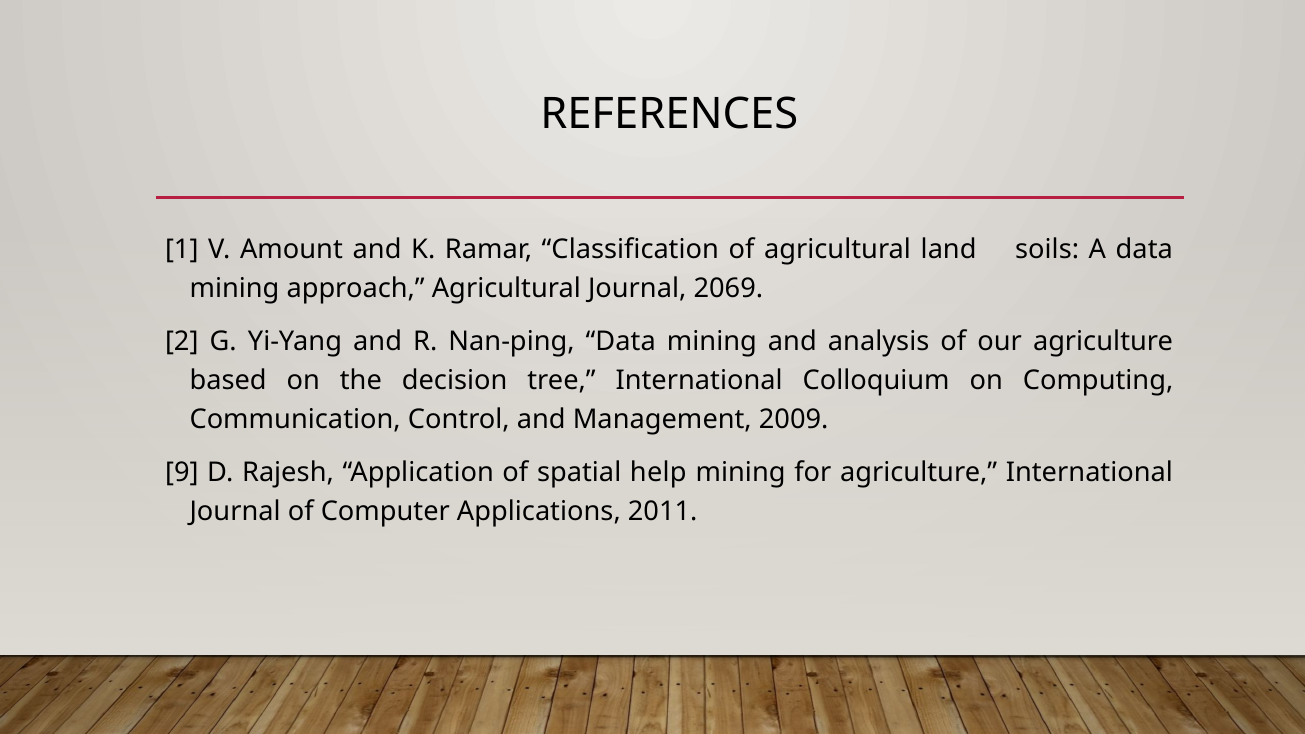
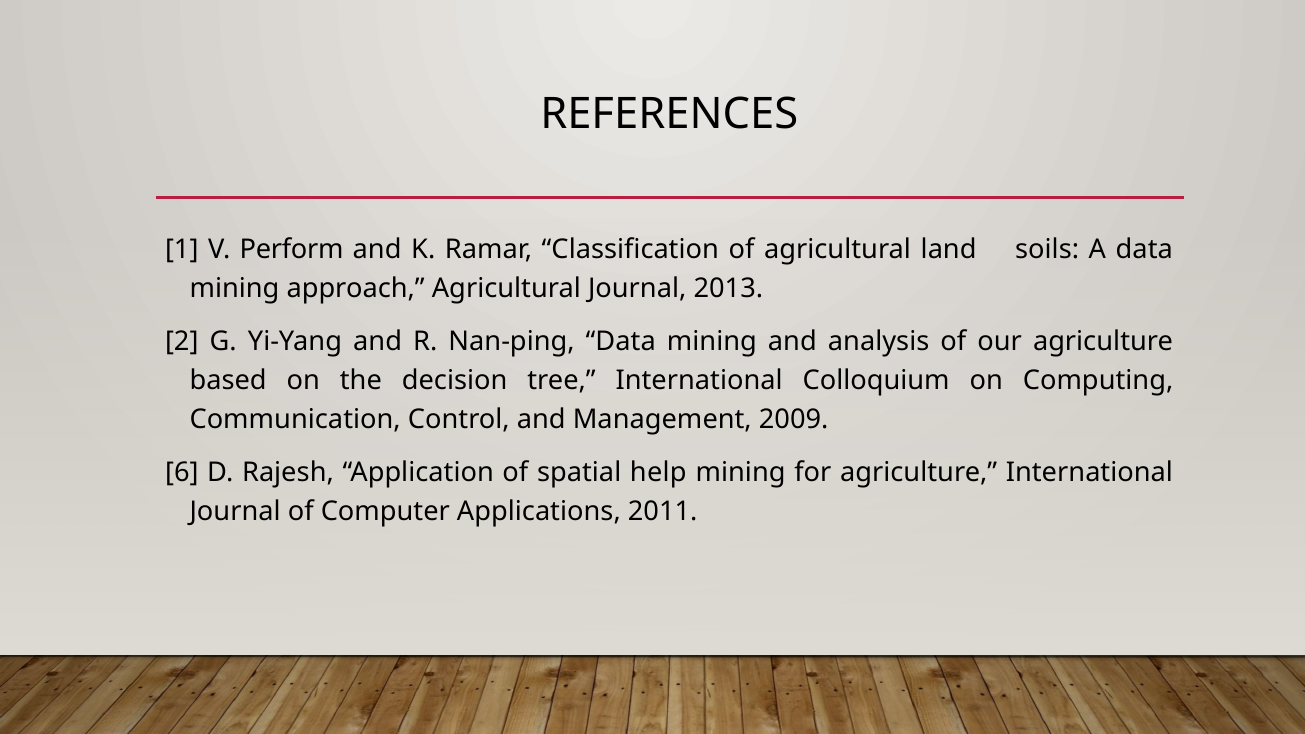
Amount: Amount -> Perform (292, 250)
2069: 2069 -> 2013 (728, 289)
9: 9 -> 6 (182, 473)
